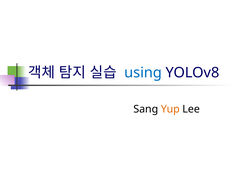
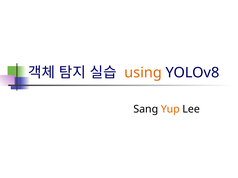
using colour: blue -> orange (143, 73)
